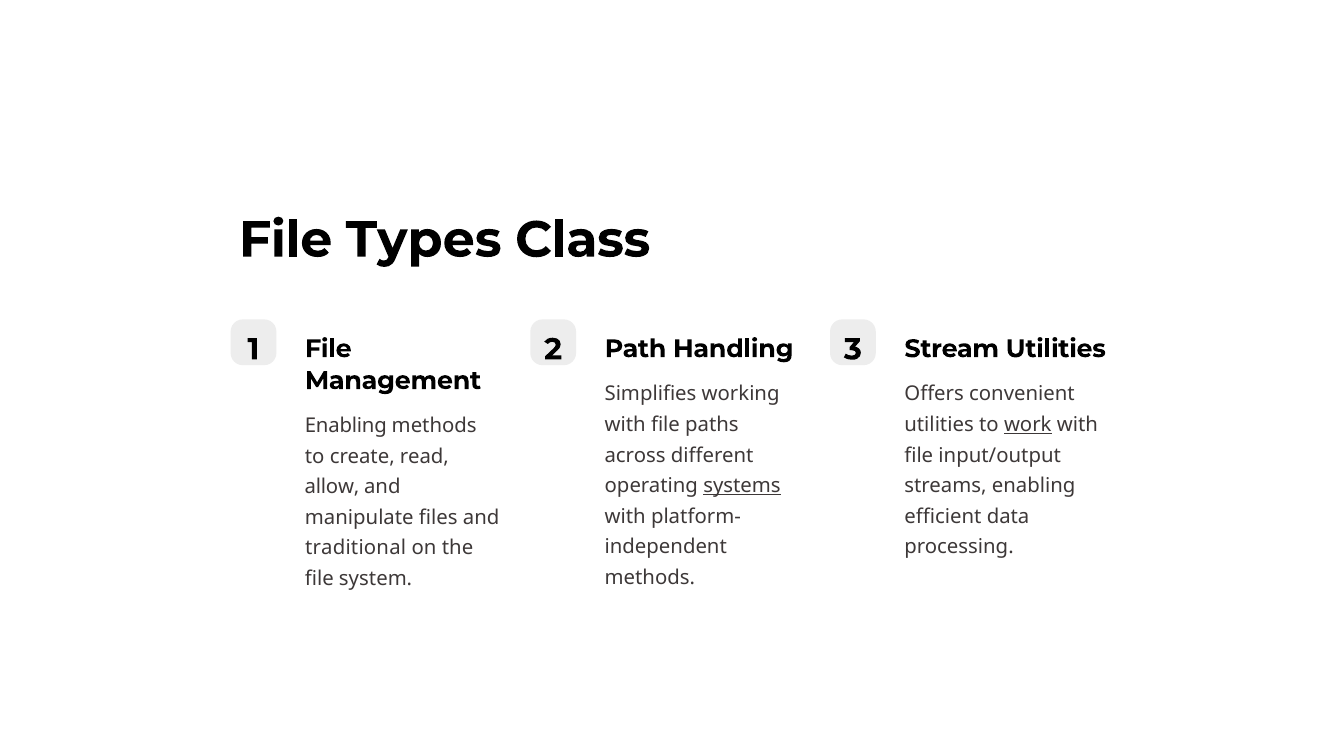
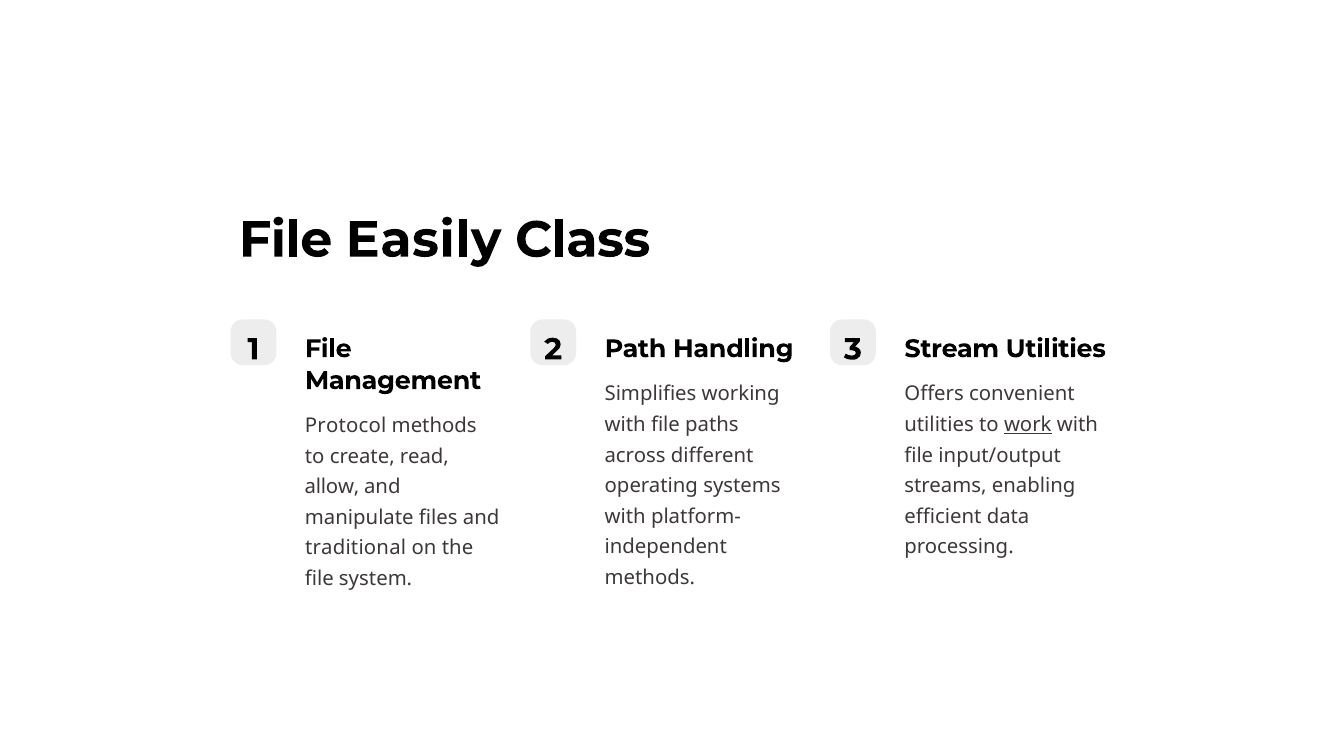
Types: Types -> Easily (424, 240)
Enabling: Enabling -> Protocol (346, 426)
systems underline: present -> none (742, 486)
